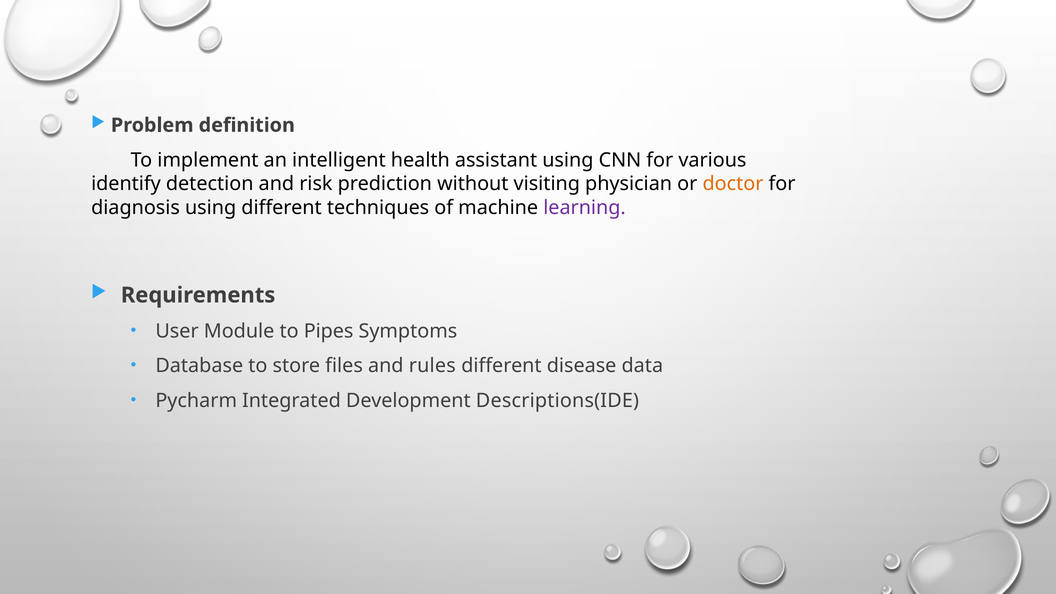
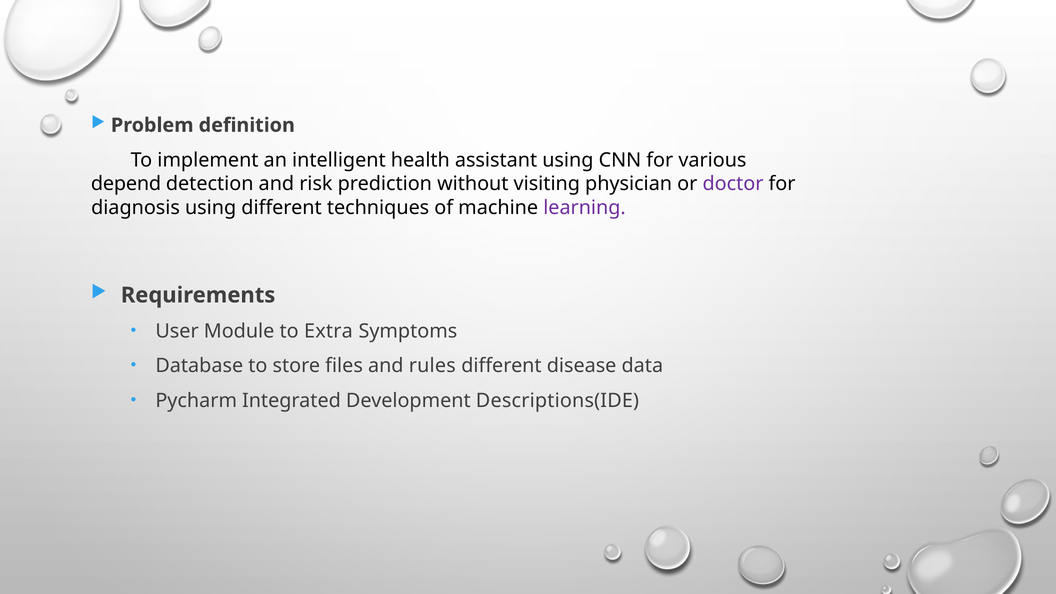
identify: identify -> depend (126, 184)
doctor colour: orange -> purple (733, 184)
Pipes: Pipes -> Extra (328, 331)
